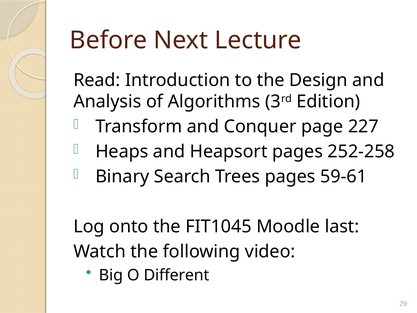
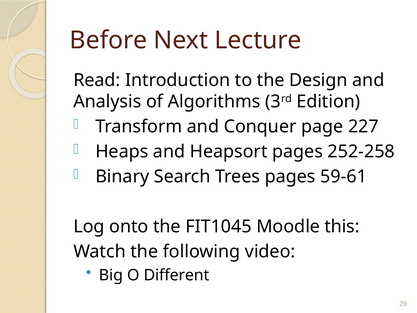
last: last -> this (342, 226)
